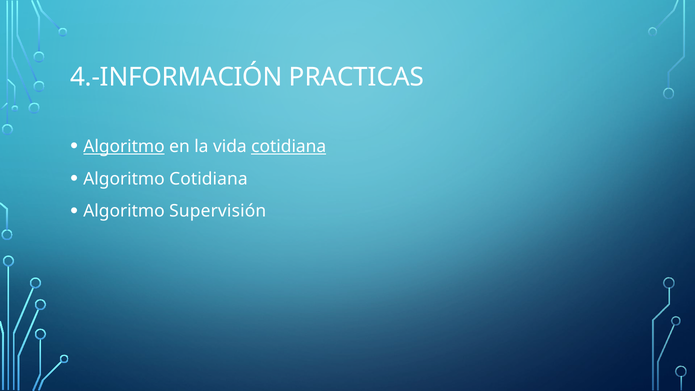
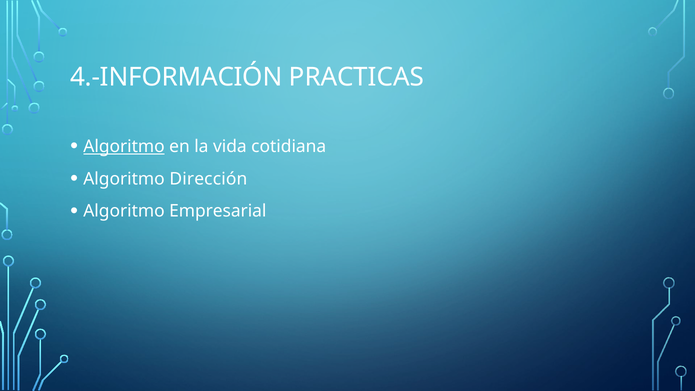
cotidiana underline: present -> none (289, 147)
Algoritmo Cotidiana: Cotidiana -> Dirección (208, 179)
Supervisión: Supervisión -> Empresarial (218, 211)
